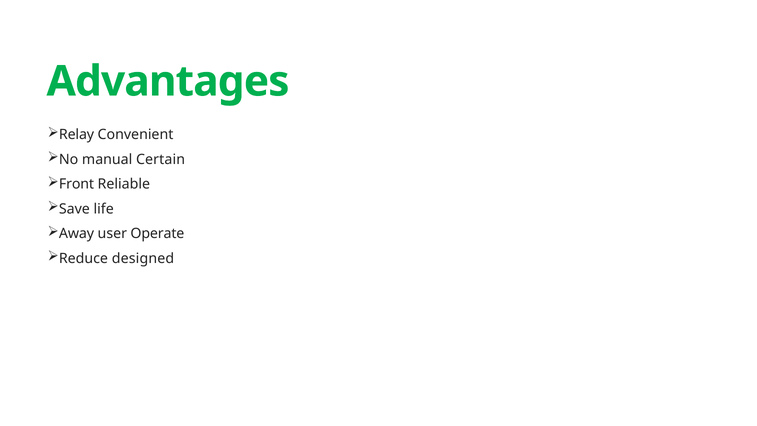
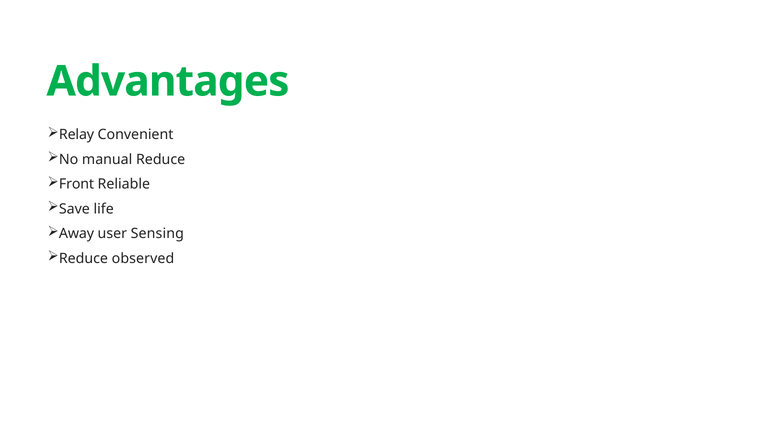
manual Certain: Certain -> Reduce (161, 159)
Operate: Operate -> Sensing (157, 234)
designed: designed -> observed (143, 258)
